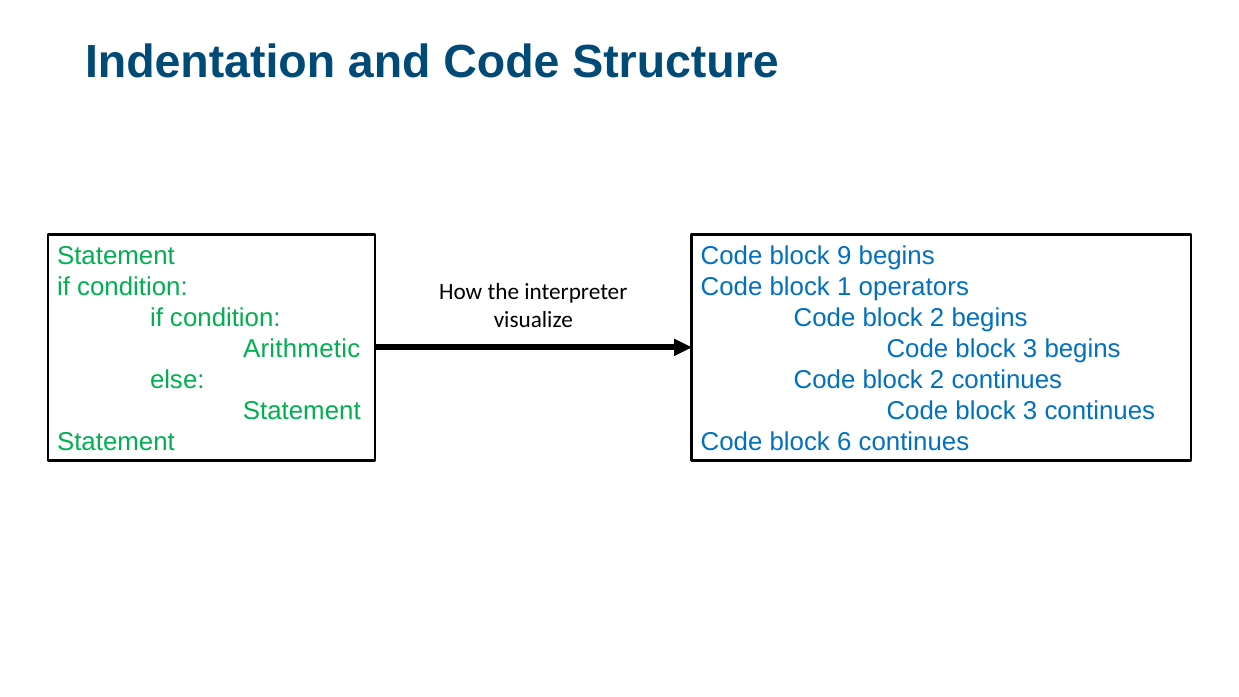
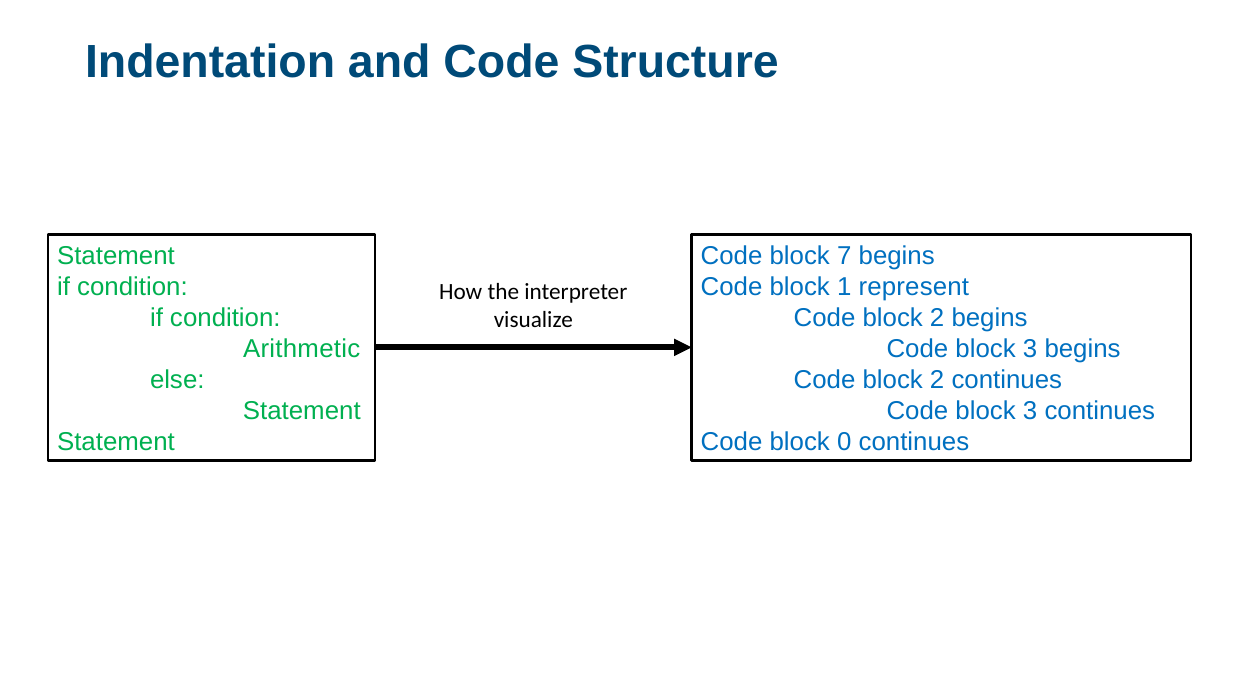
9: 9 -> 7 (844, 256)
operators: operators -> represent (914, 287)
6: 6 -> 0 (844, 442)
